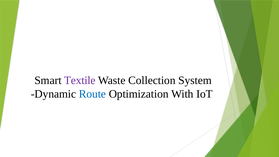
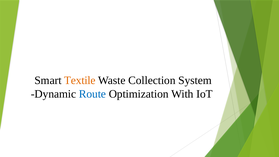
Textile colour: purple -> orange (80, 80)
